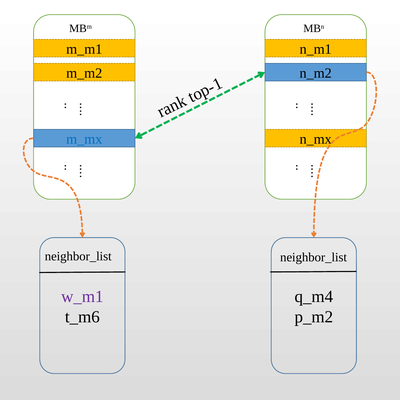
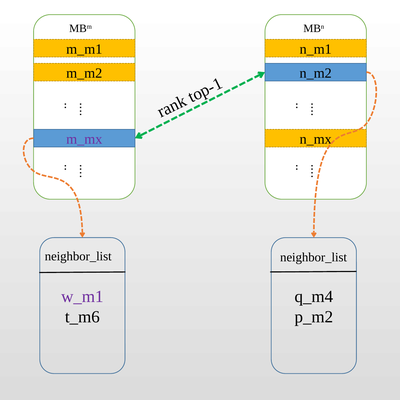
m_mx colour: blue -> purple (84, 139)
